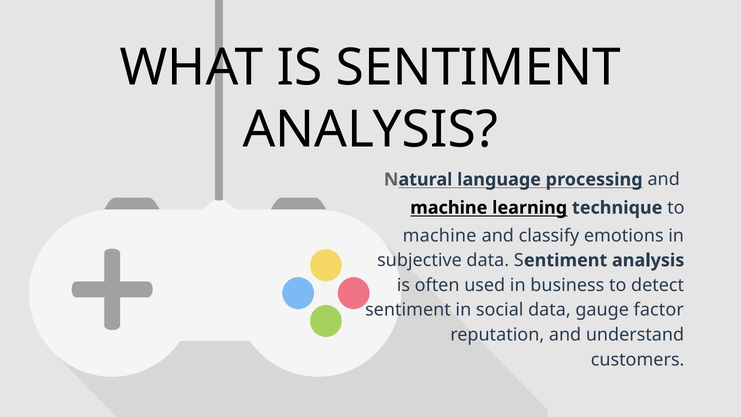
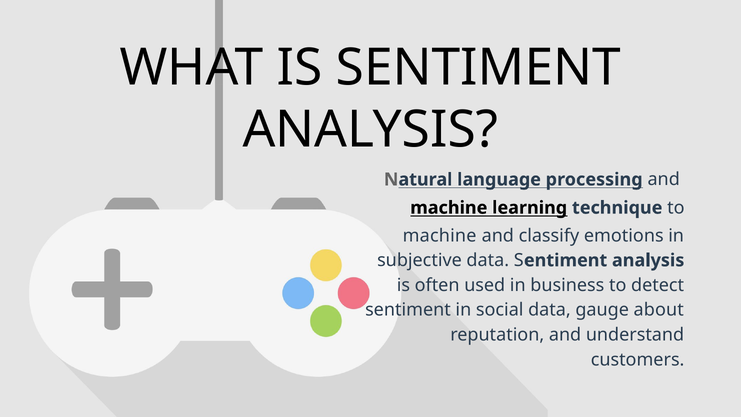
factor: factor -> about (659, 310)
